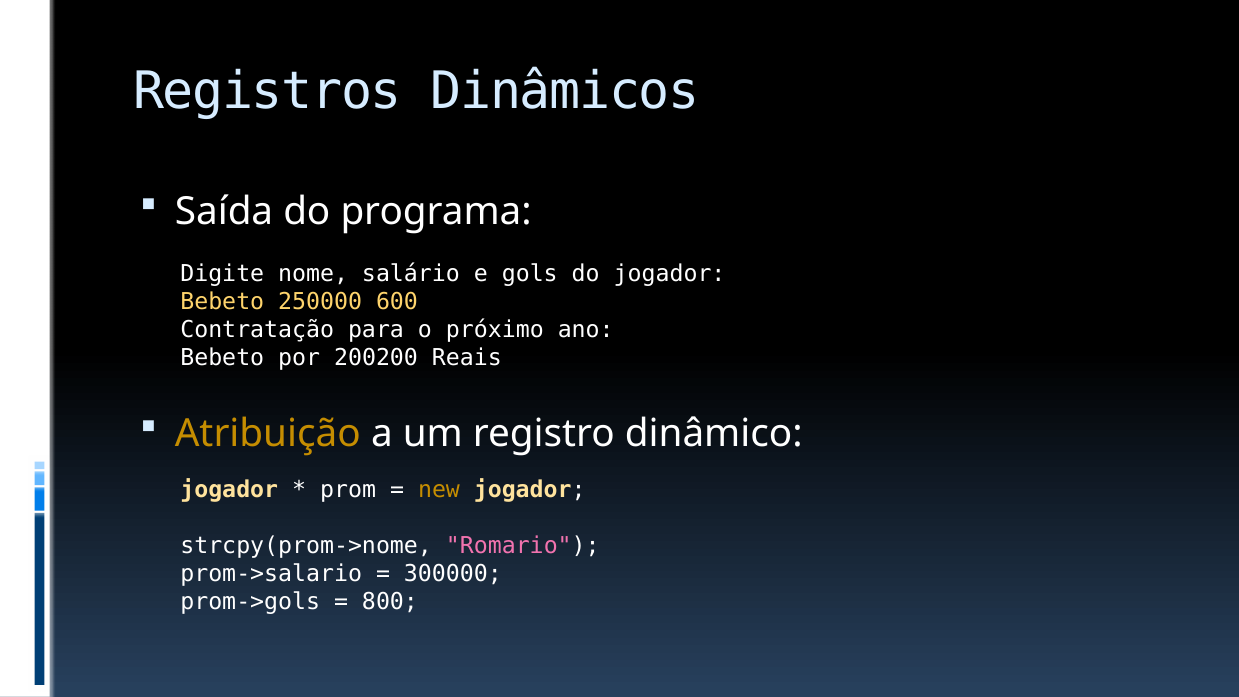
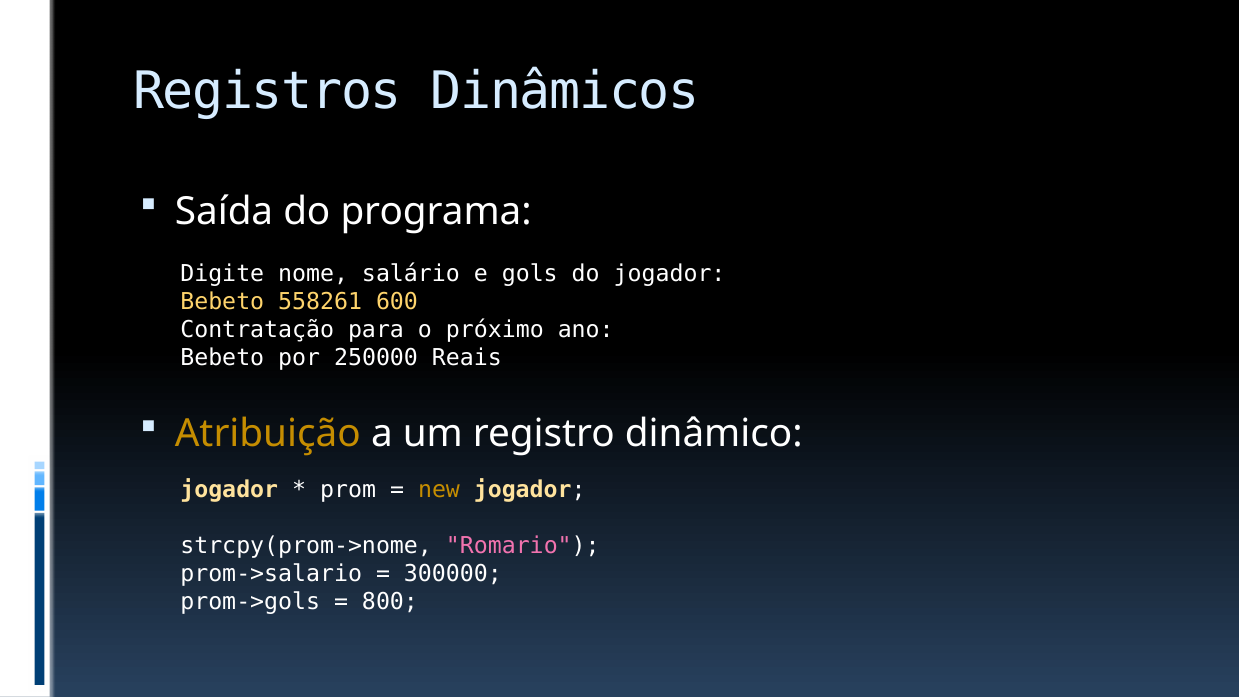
250000: 250000 -> 558261 (320, 302)
200200: 200200 -> 250000 (376, 358)
